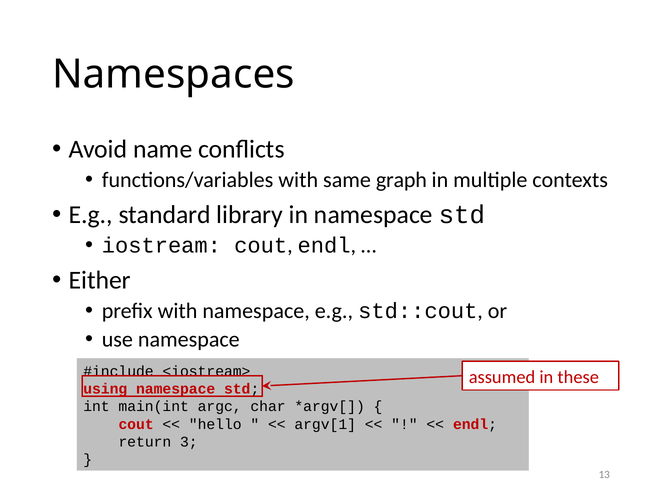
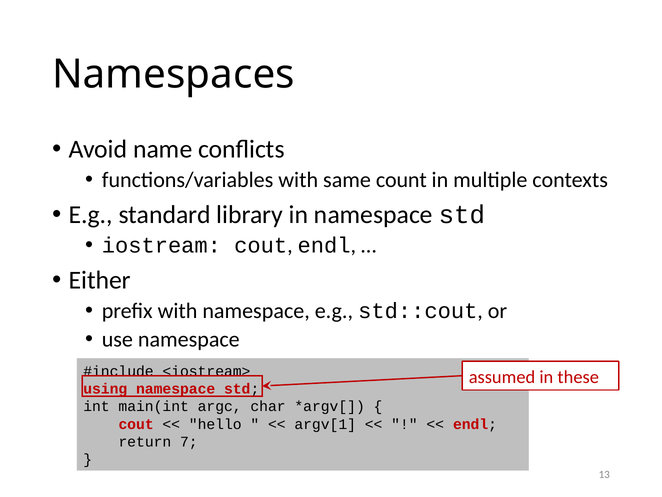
graph: graph -> count (401, 180)
3: 3 -> 7 (189, 441)
